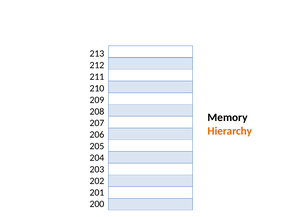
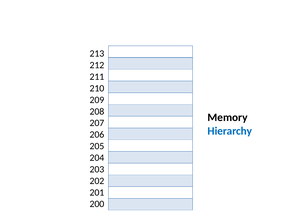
Hierarchy colour: orange -> blue (230, 131)
